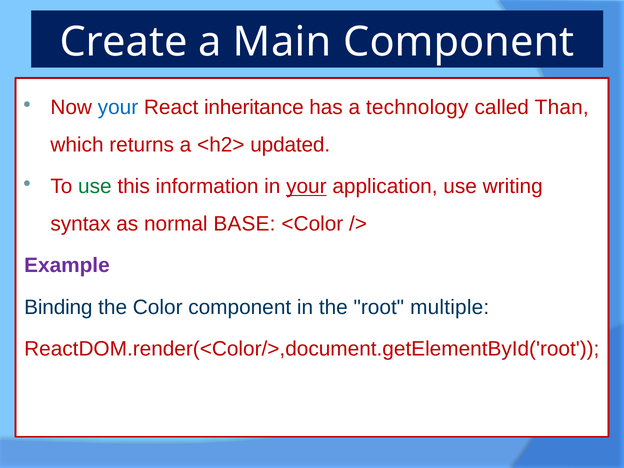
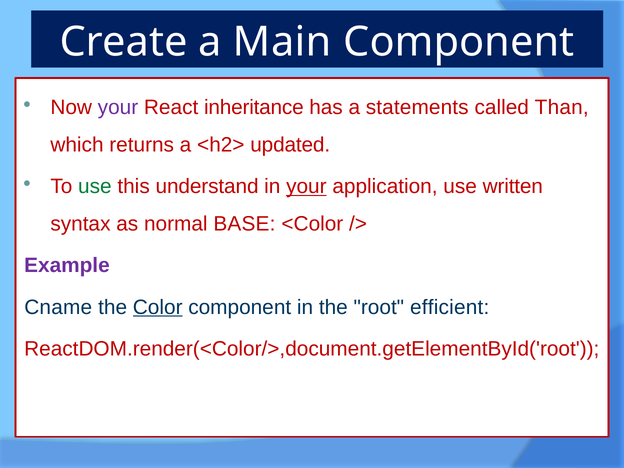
your colour: blue -> purple (118, 107)
technology: technology -> statements (417, 107)
information: information -> understand (207, 187)
writing: writing -> written (513, 187)
Binding: Binding -> Cname (58, 307)
Color underline: none -> present (158, 307)
multiple: multiple -> efficient (450, 307)
